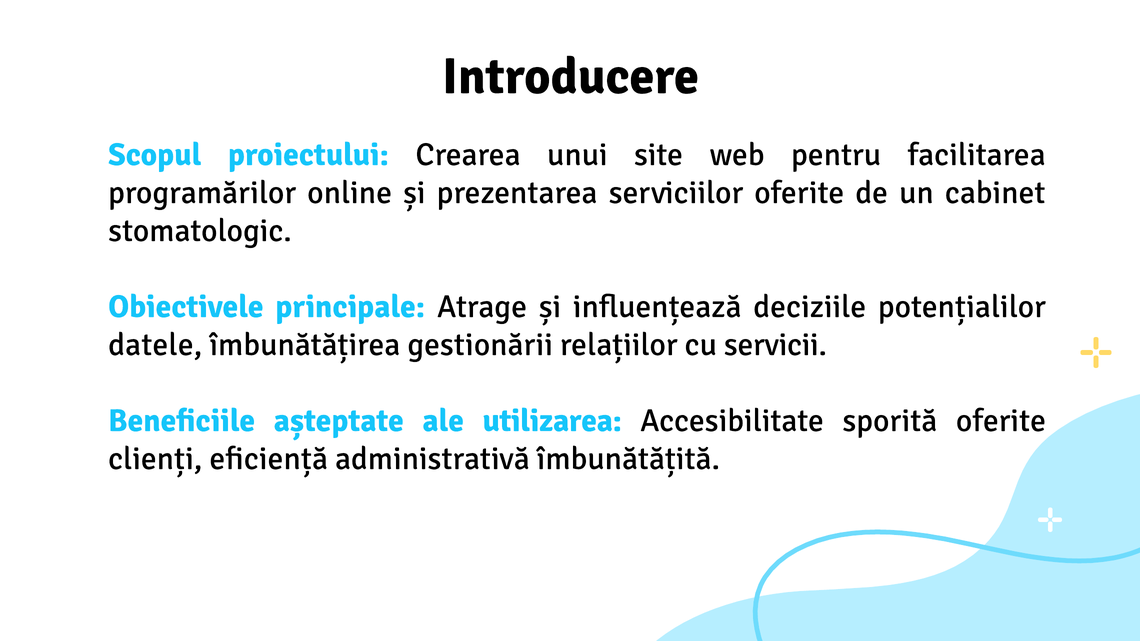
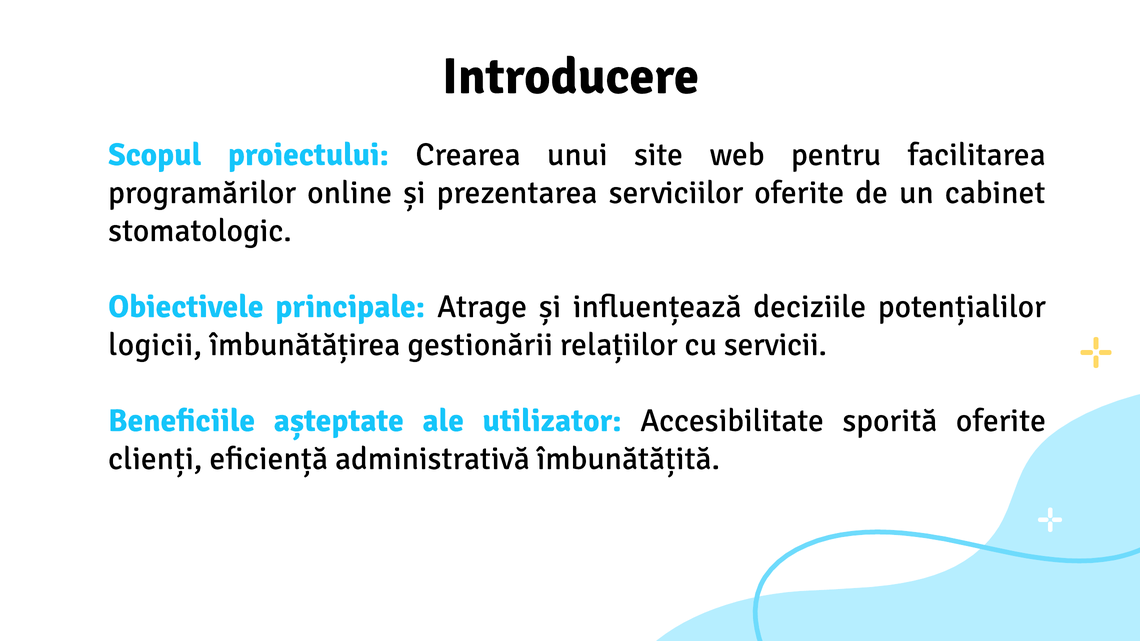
datele: datele -> logicii (155, 345)
utilizarea: utilizarea -> utilizator (552, 421)
